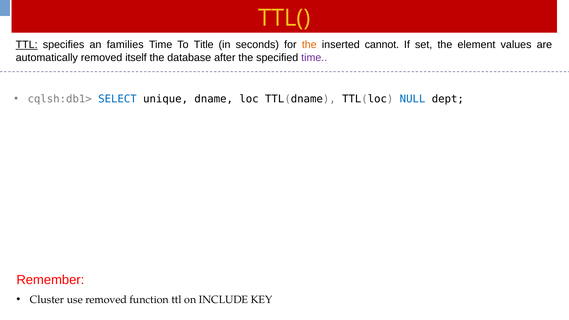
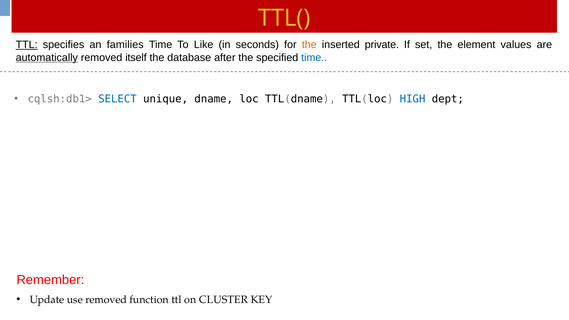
Title: Title -> Like (204, 45)
cannot: cannot -> private (382, 45)
automatically underline: none -> present (47, 58)
time colour: purple -> blue (314, 58)
NULL: NULL -> HIGH (413, 99)
Cluster: Cluster -> Update (47, 300)
INCLUDE: INCLUDE -> CLUSTER (223, 300)
